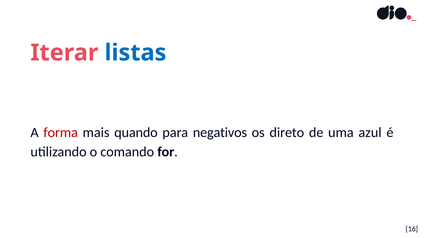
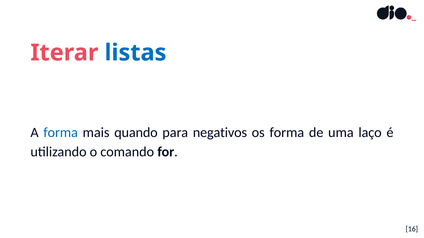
forma colour: red -> blue (61, 133)
os direto: direto -> forma (287, 133)
azul: azul -> laço (370, 133)
